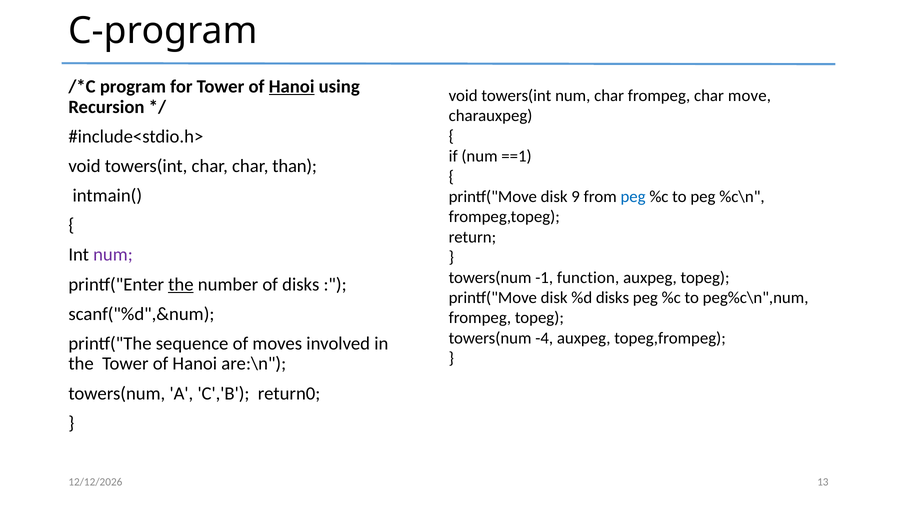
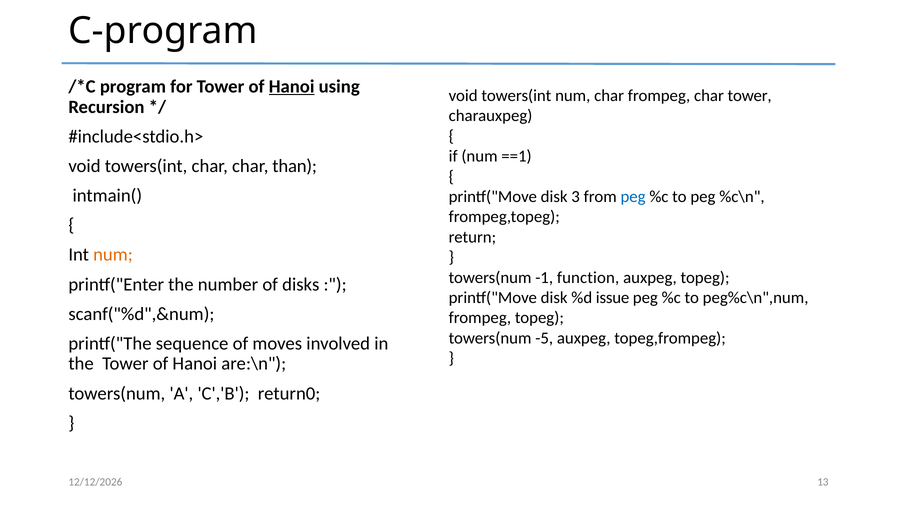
char move: move -> tower (750, 96)
9: 9 -> 3 (576, 197)
num colour: purple -> orange (113, 255)
the underline: present -> none (181, 284)
%d disks: disks -> issue (613, 297)
-4: -4 -> -5 (544, 338)
